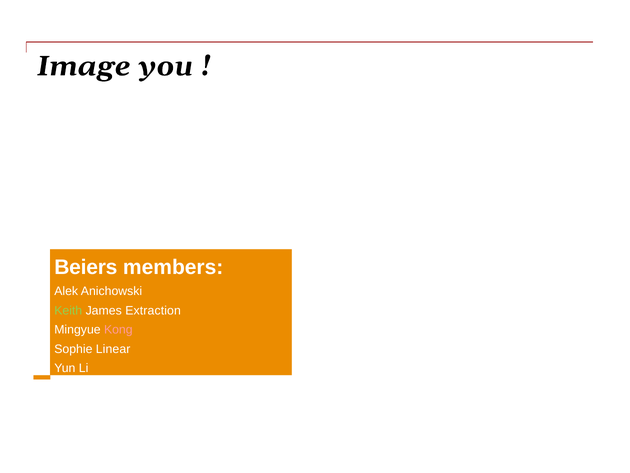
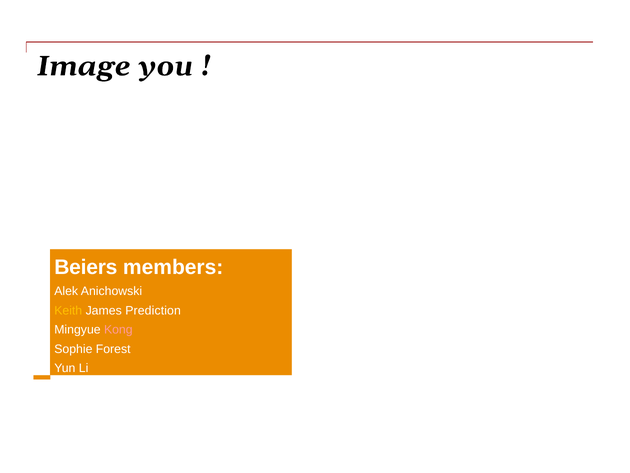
Keith colour: light green -> yellow (68, 310)
Extraction: Extraction -> Prediction (153, 310)
Linear: Linear -> Forest (113, 349)
